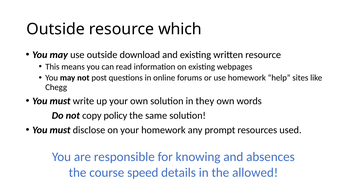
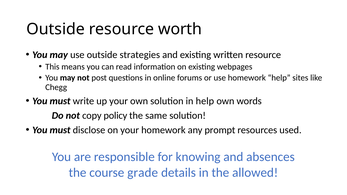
which: which -> worth (180, 29)
download: download -> strategies (140, 55)
in they: they -> help (205, 101)
speed: speed -> grade (143, 173)
